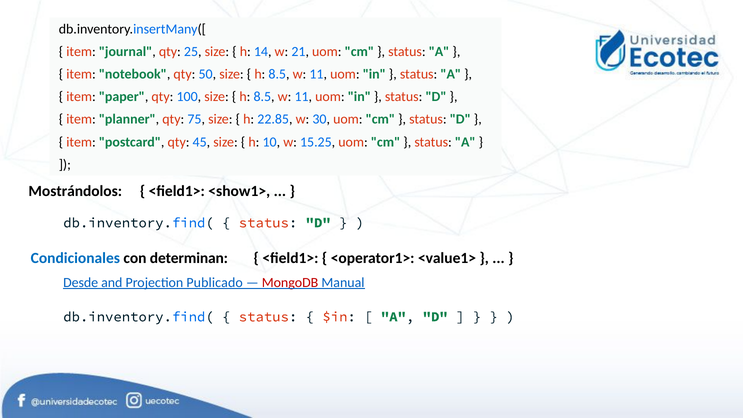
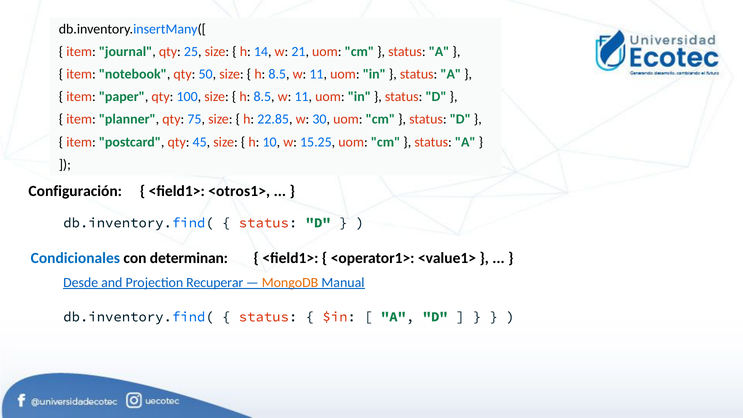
Mostrándolos: Mostrándolos -> Configuración (75, 191)
<show1>: <show1> -> <otros1> (239, 191)
Publicado: Publicado -> Recuperar (215, 282)
MongoDB colour: red -> orange (290, 282)
